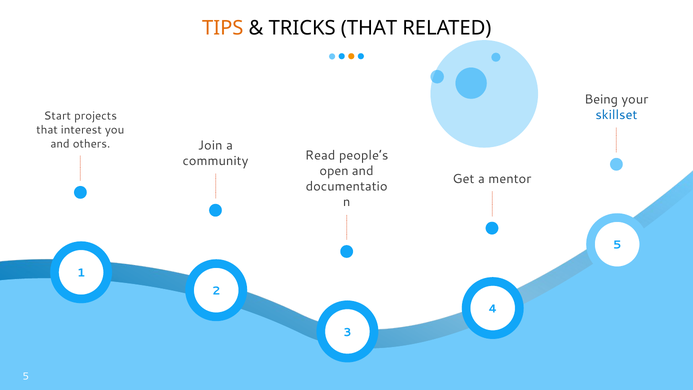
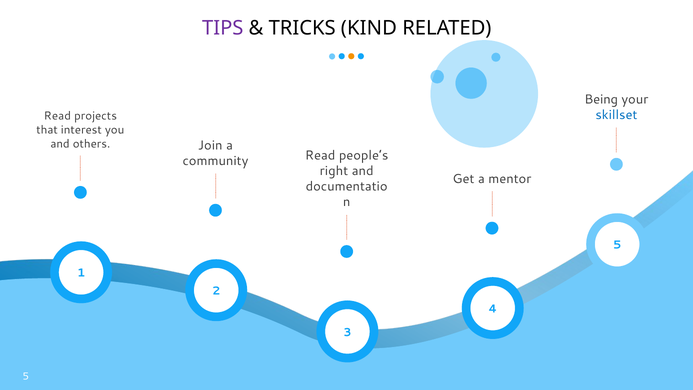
TIPS colour: orange -> purple (223, 28)
TRICKS THAT: THAT -> KIND (369, 28)
Start: Start -> Read (57, 116)
open: open -> right (334, 171)
